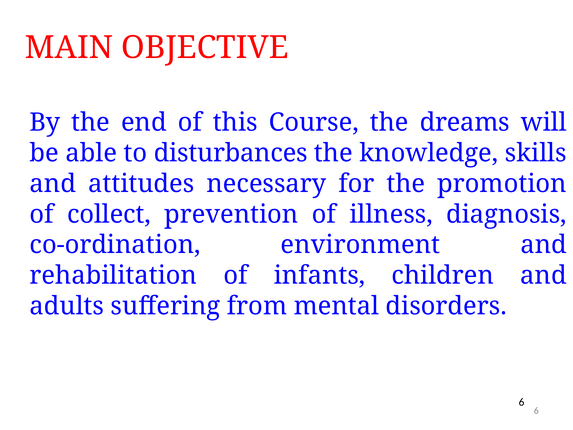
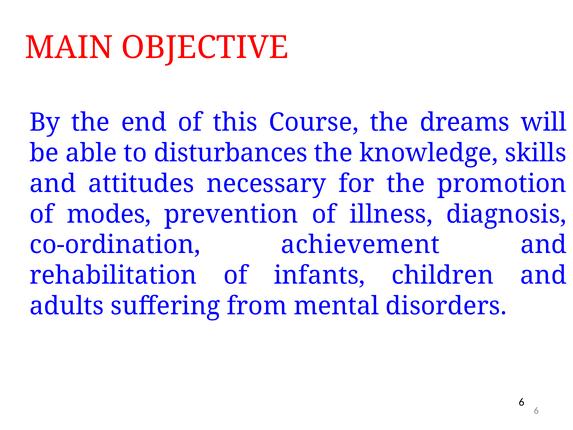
collect: collect -> modes (109, 214)
environment: environment -> achievement (360, 245)
